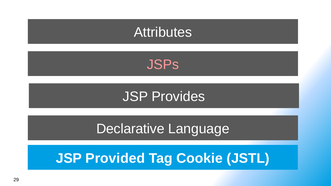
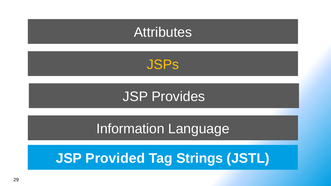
JSPs colour: pink -> yellow (163, 65)
Declarative: Declarative -> Information (130, 129)
Cookie: Cookie -> Strings (200, 158)
